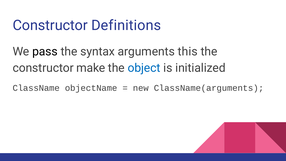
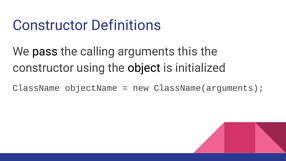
syntax: syntax -> calling (98, 51)
make: make -> using (91, 68)
object colour: blue -> black (144, 68)
